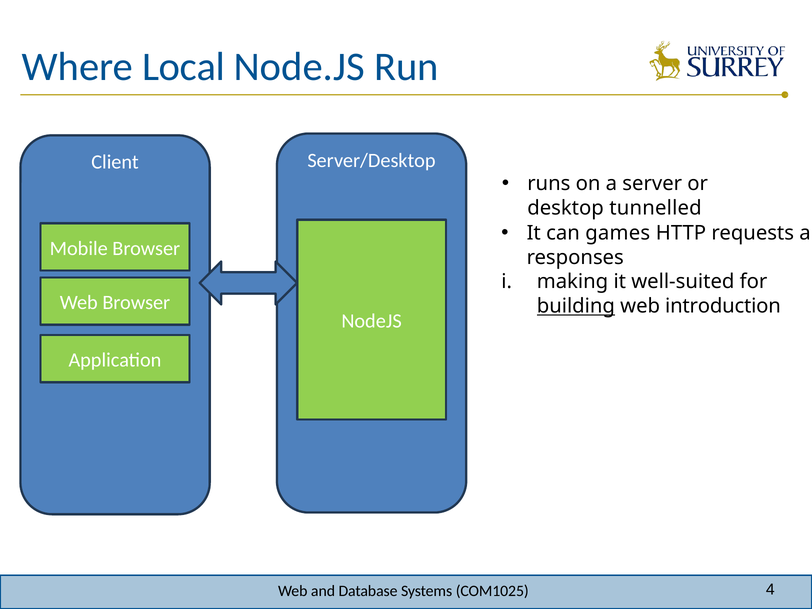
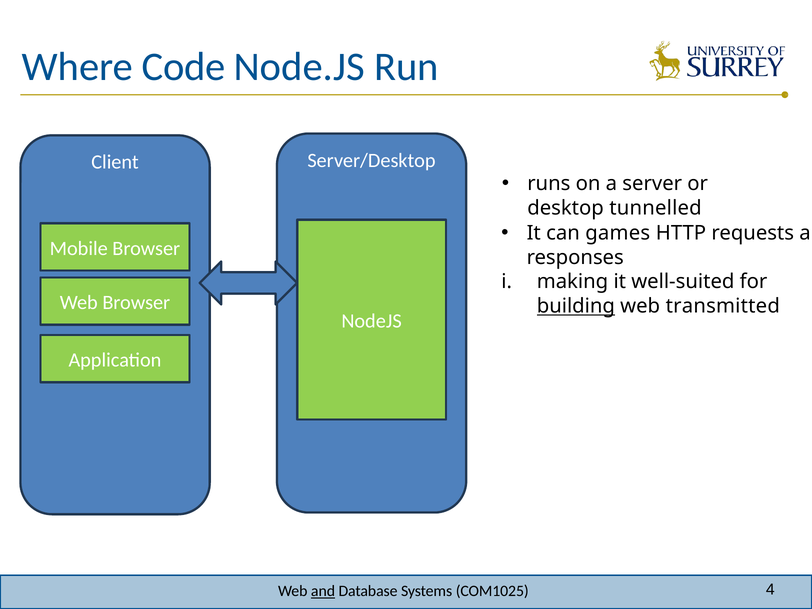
Local: Local -> Code (184, 67)
introduction: introduction -> transmitted (723, 306)
and underline: none -> present (323, 591)
